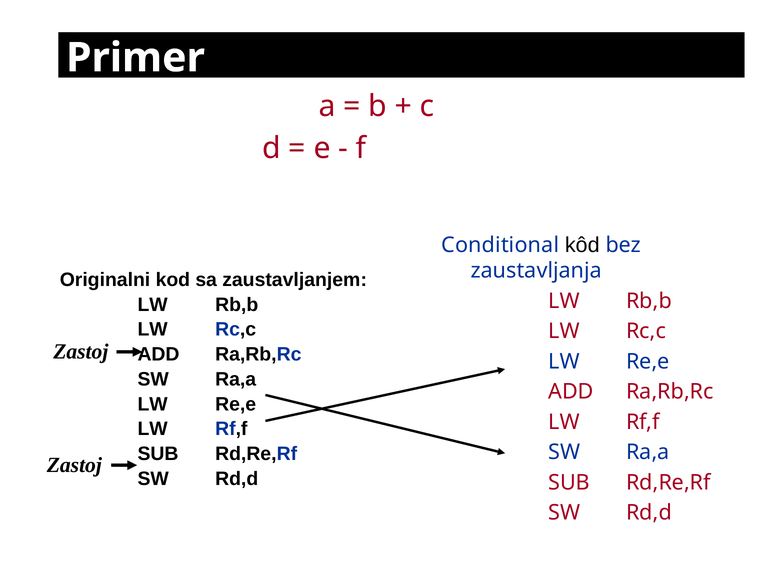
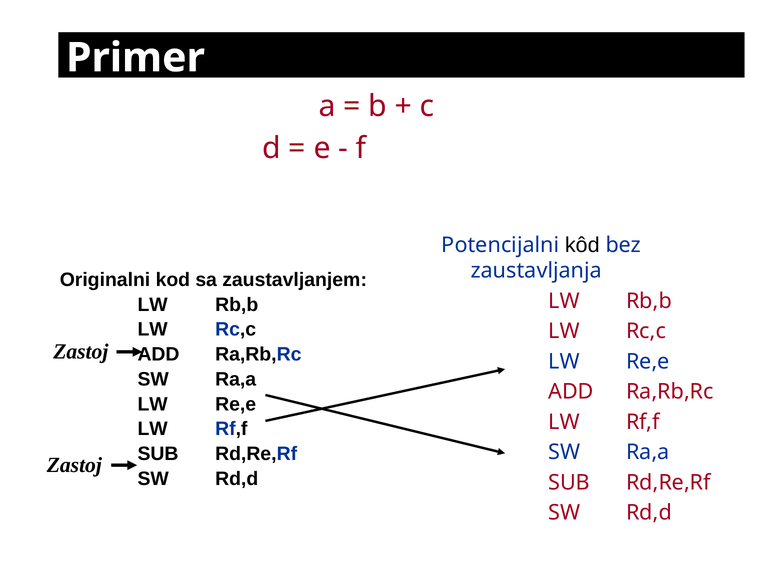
Conditional: Conditional -> Potencijalni (500, 245)
